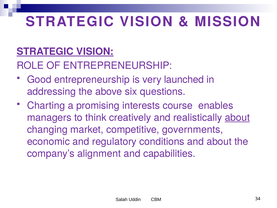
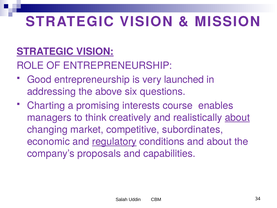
governments: governments -> subordinates (193, 129)
regulatory underline: none -> present (114, 141)
alignment: alignment -> proposals (99, 153)
